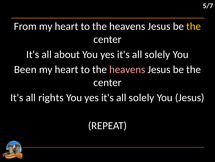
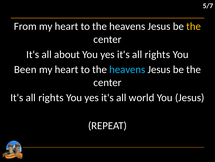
solely: solely -> rights (157, 54)
heavens colour: pink -> light blue (127, 69)
solely: solely -> world (142, 97)
